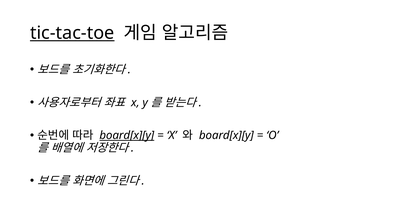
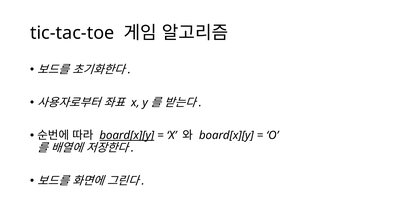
tic-tac-toe underline: present -> none (72, 33)
